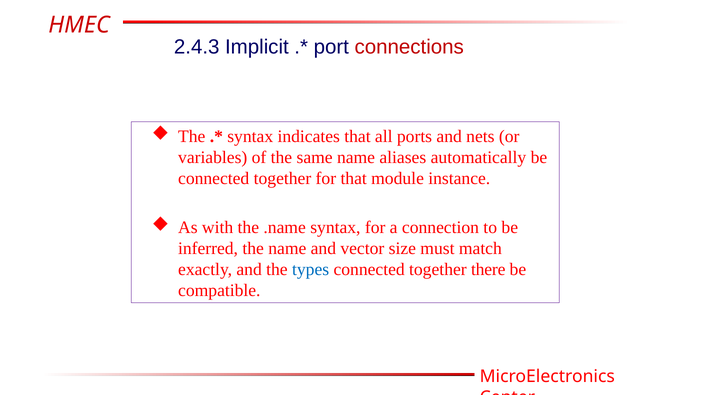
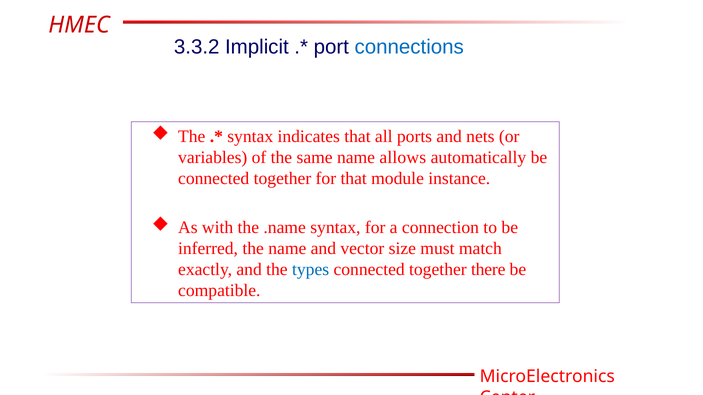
2.4.3: 2.4.3 -> 3.3.2 (197, 47)
connections colour: red -> blue (409, 47)
aliases: aliases -> allows (403, 157)
